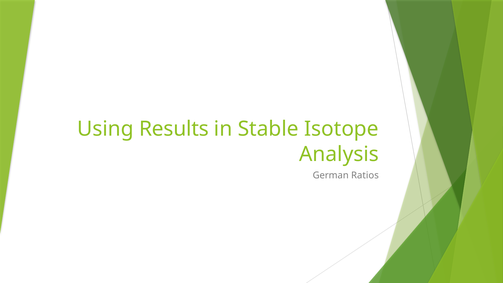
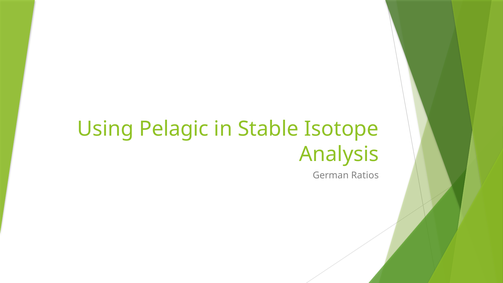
Results: Results -> Pelagic (174, 129)
